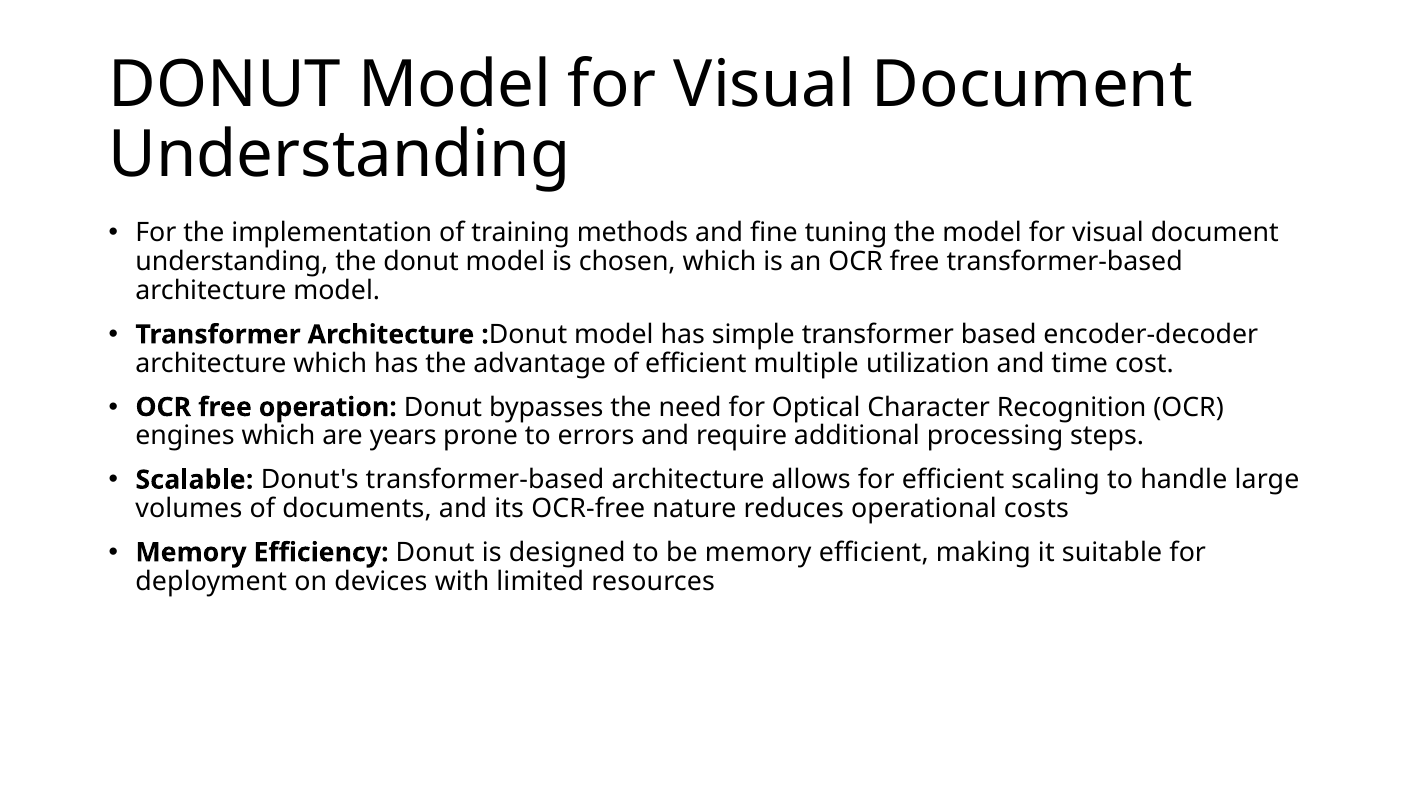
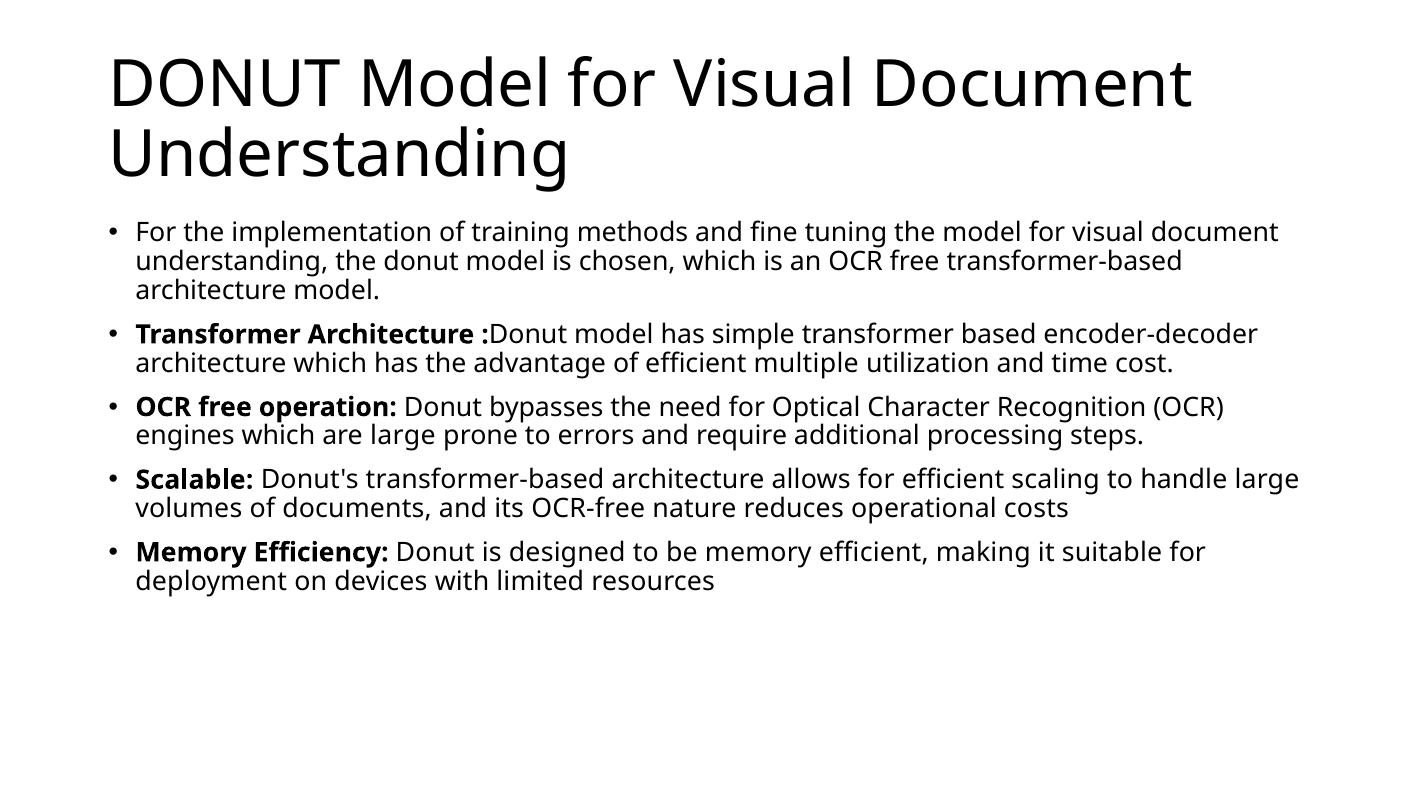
are years: years -> large (403, 436)
